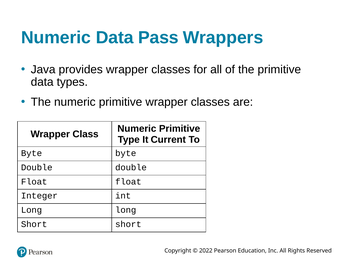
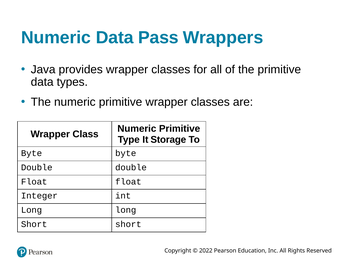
Current: Current -> Storage (168, 139)
